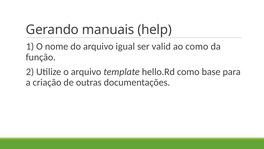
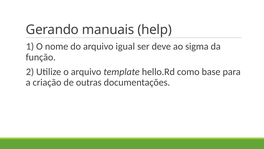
valid: valid -> deve (161, 46)
ao como: como -> sigma (197, 46)
